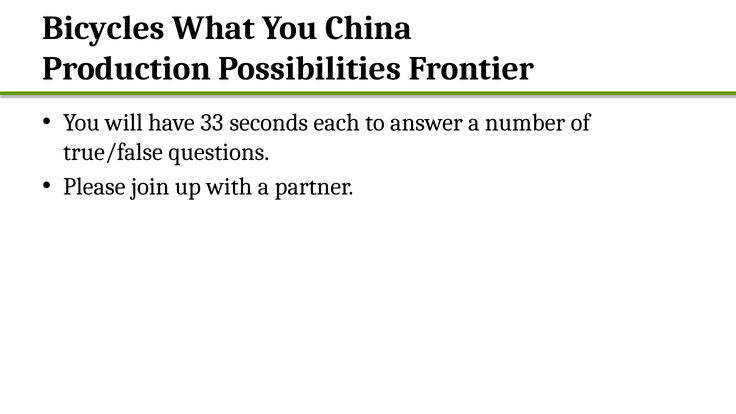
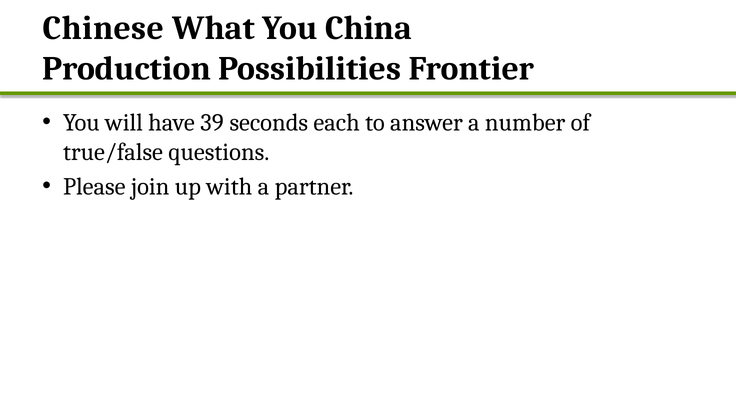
Bicycles: Bicycles -> Chinese (103, 28)
33: 33 -> 39 (212, 123)
